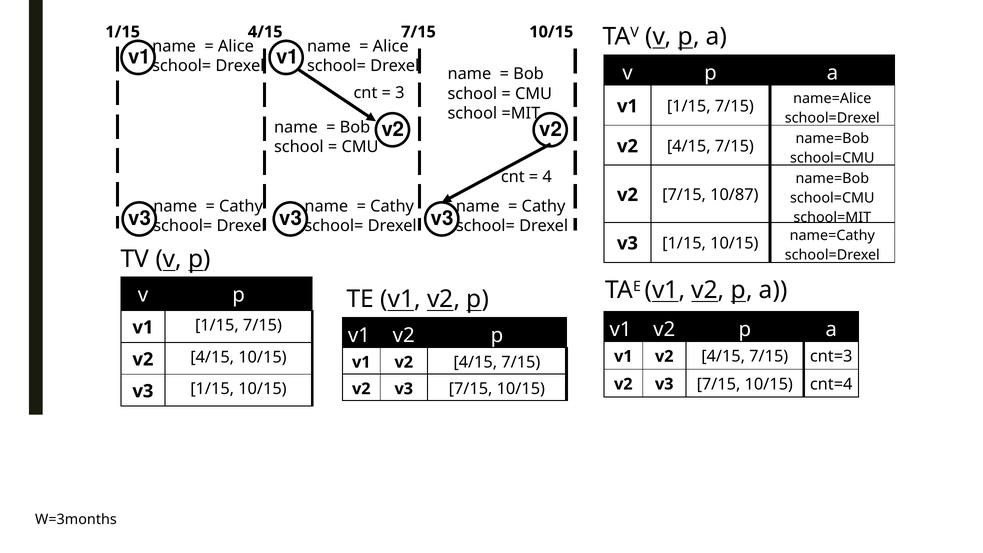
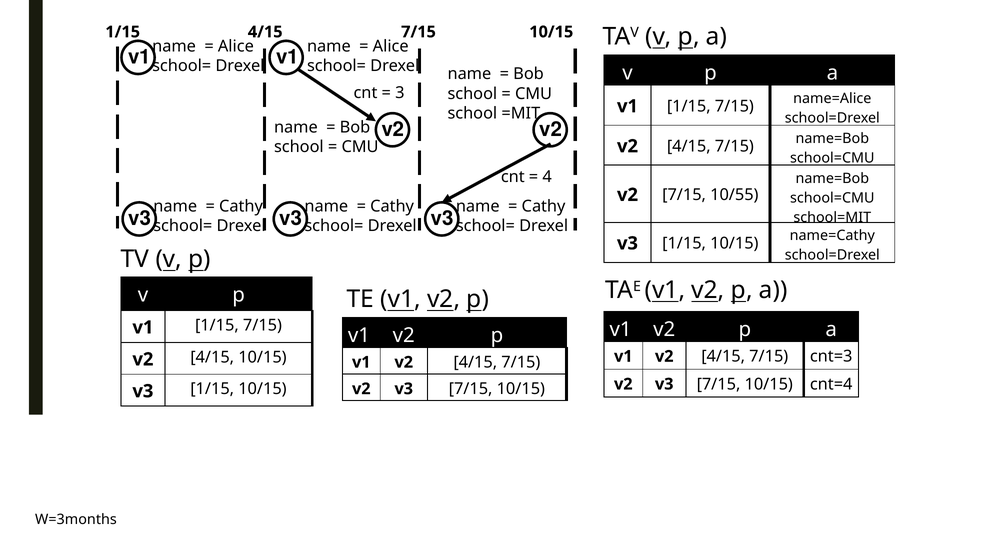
10/87: 10/87 -> 10/55 (734, 195)
